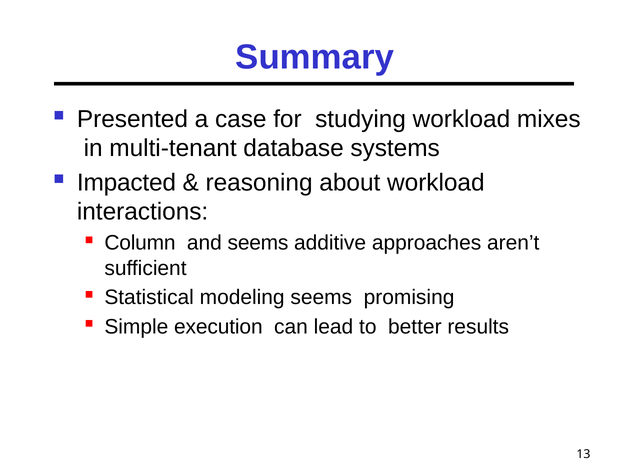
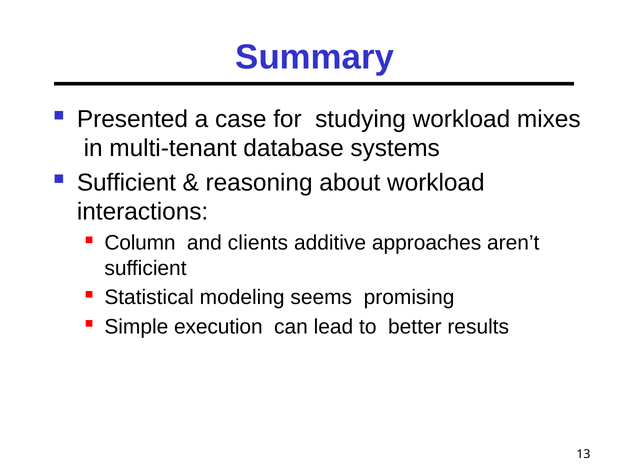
Impacted: Impacted -> Sufficient (126, 182)
and seems: seems -> clients (258, 243)
